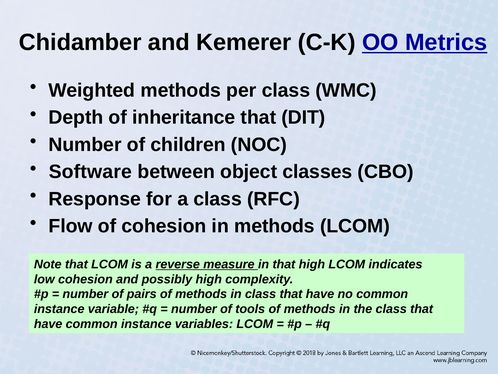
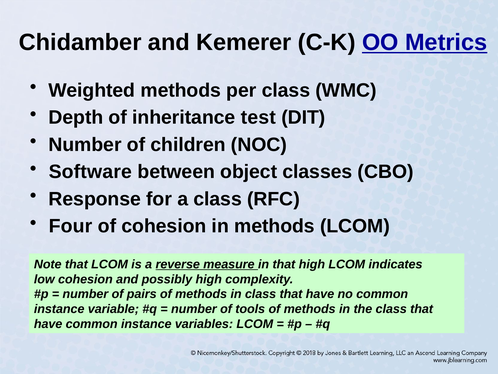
inheritance that: that -> test (258, 117)
Flow: Flow -> Four (70, 226)
